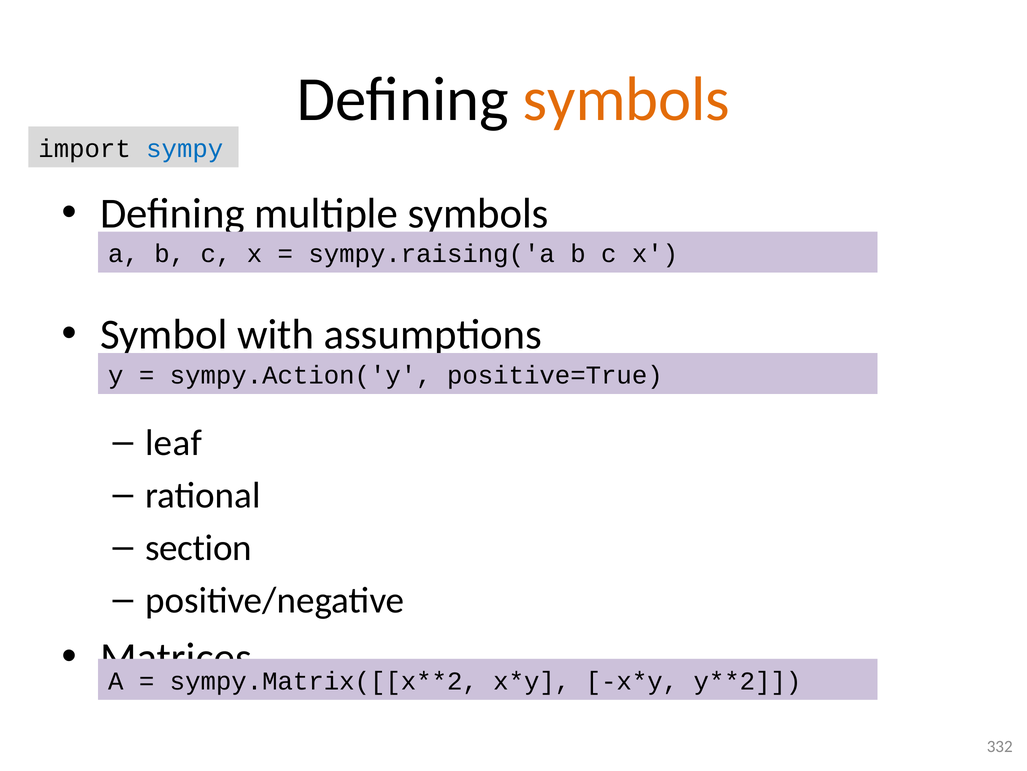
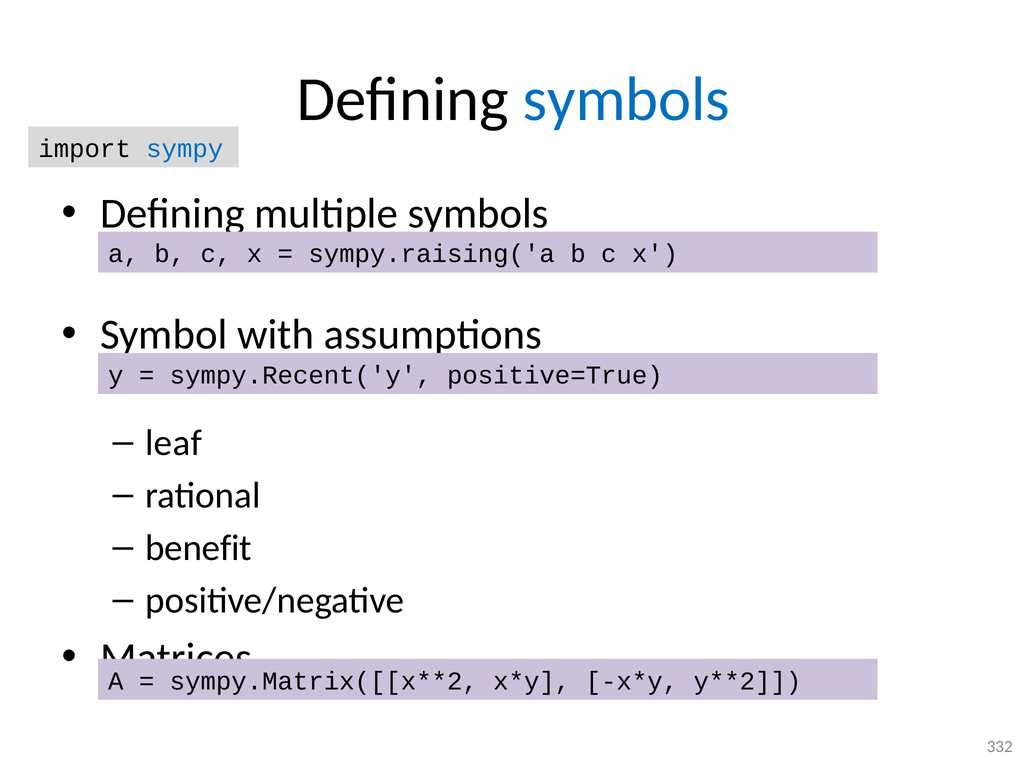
symbols colour: orange -> blue (626, 99)
sympy.Action('y: sympy.Action('y -> sympy.Recent('y (301, 375)
section: section -> benefit (198, 547)
